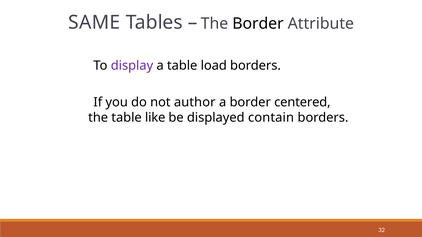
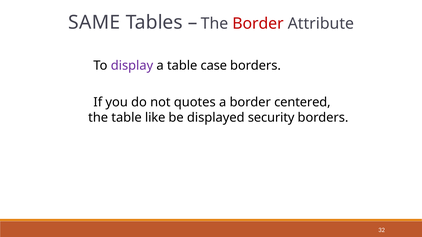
Border colour: black -> red (258, 24)
load: load -> case (214, 66)
author: author -> quotes (195, 102)
contain: contain -> security (271, 118)
